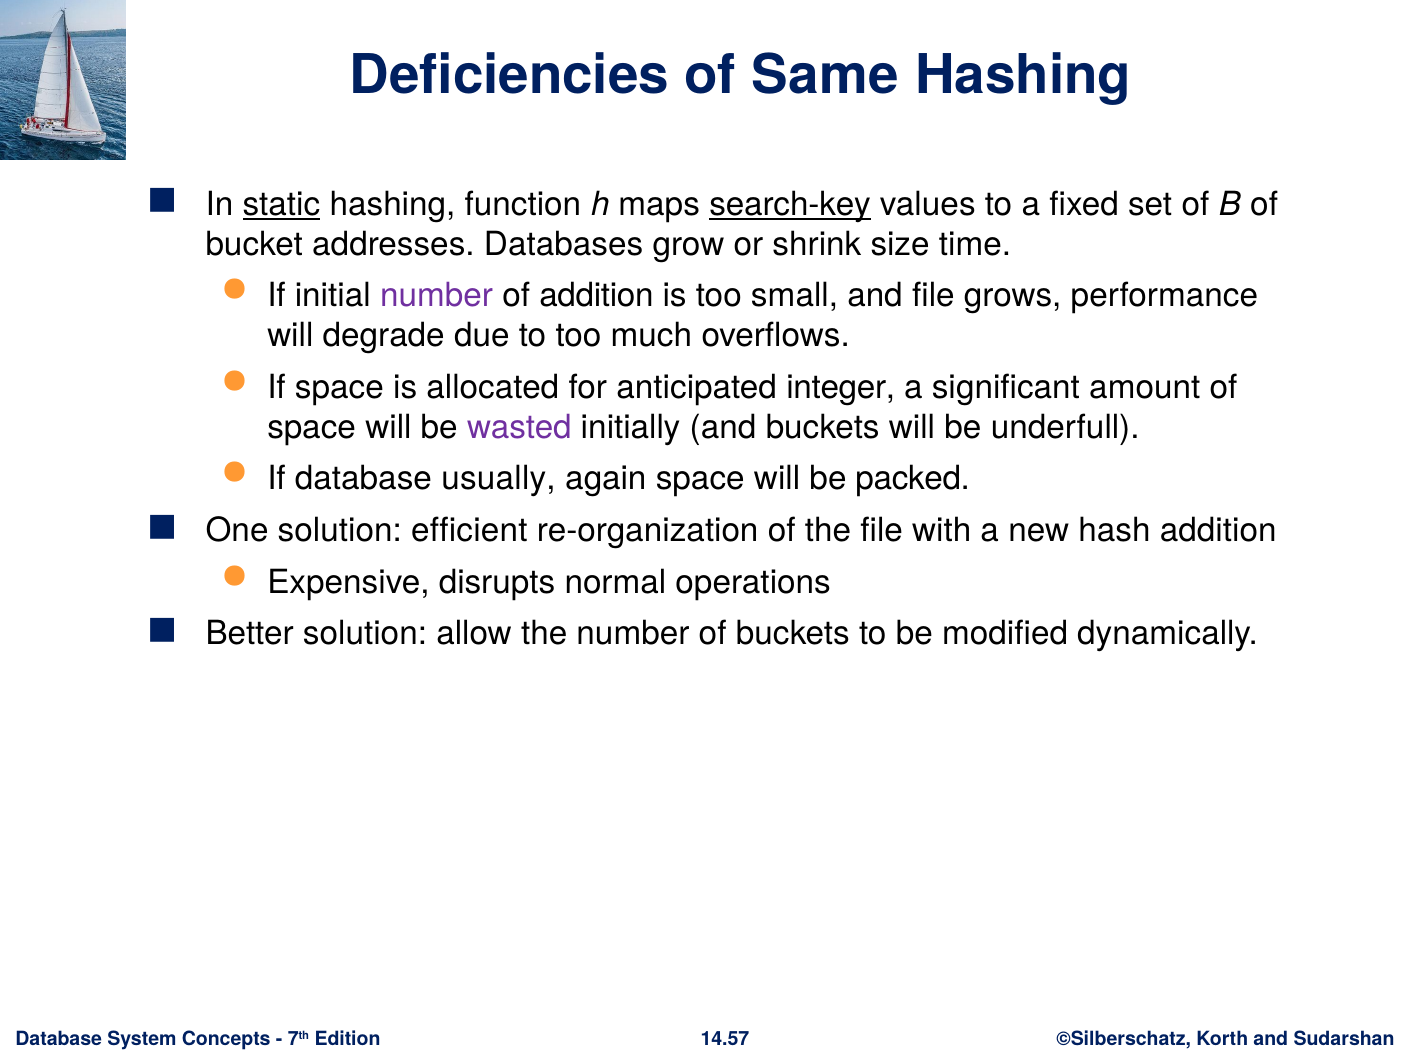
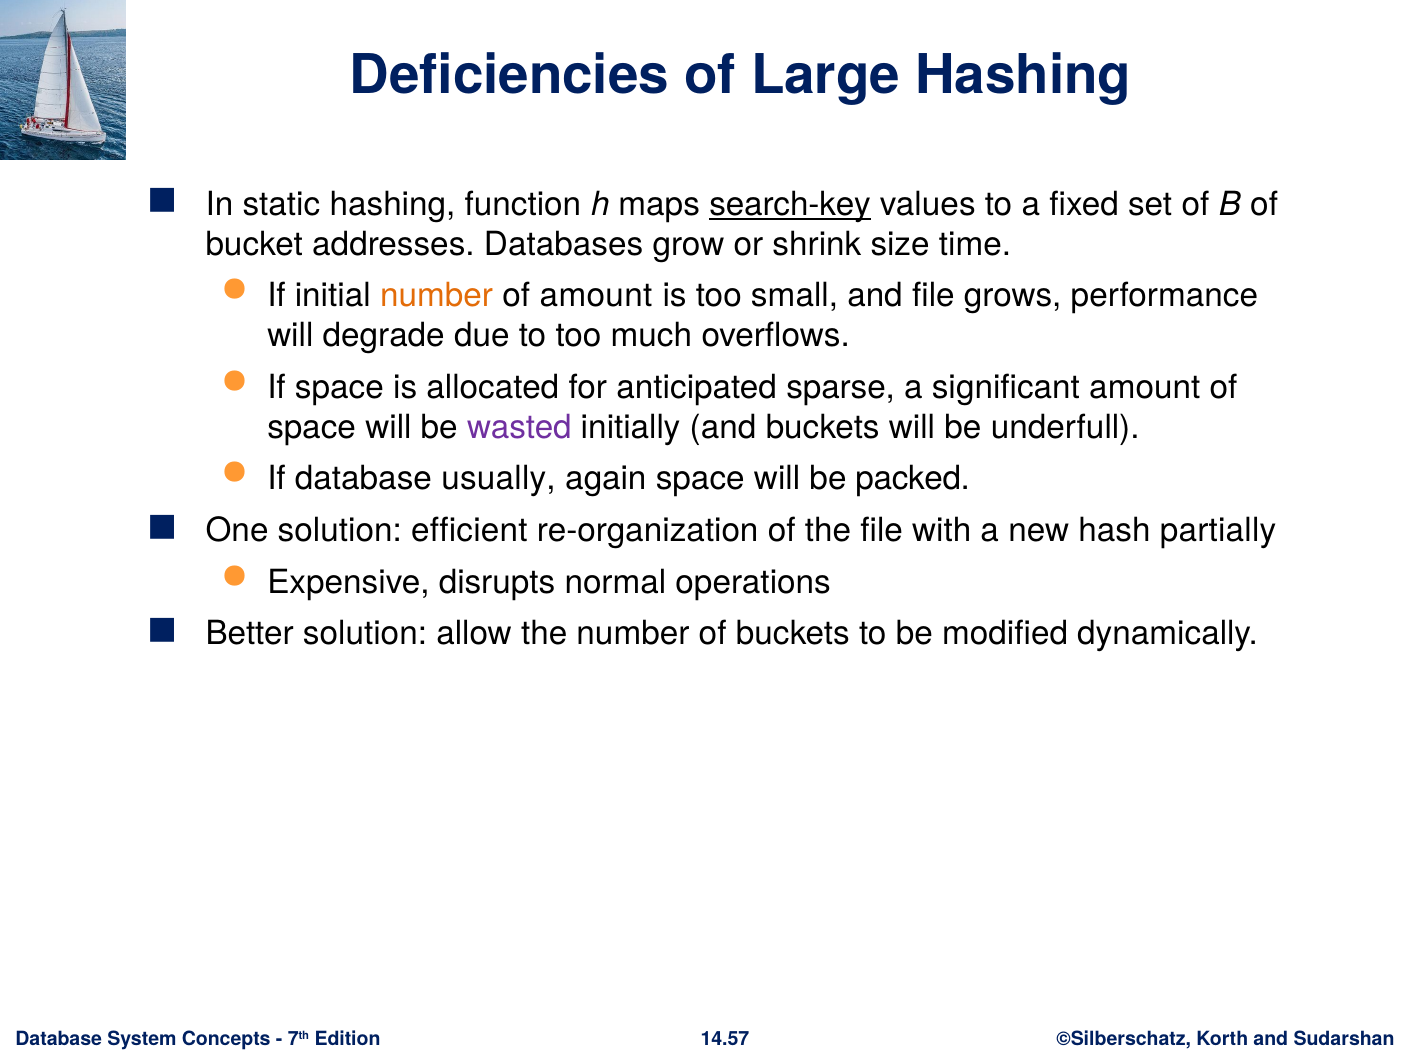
Same: Same -> Large (826, 76)
static underline: present -> none (281, 204)
number colour: purple -> orange (437, 296)
of addition: addition -> amount (596, 296)
integer: integer -> sparse (841, 387)
hash addition: addition -> partially (1218, 530)
